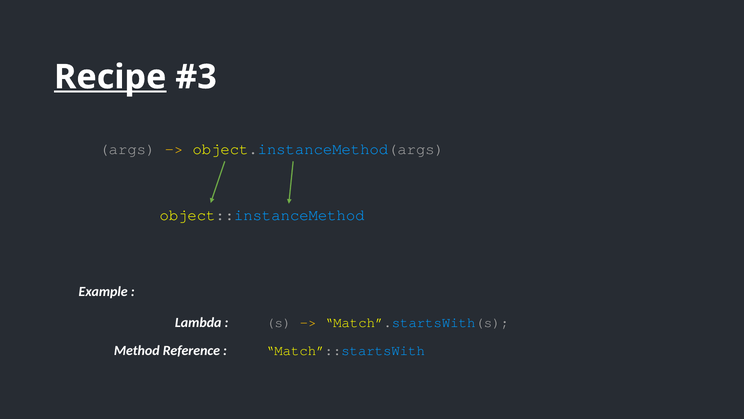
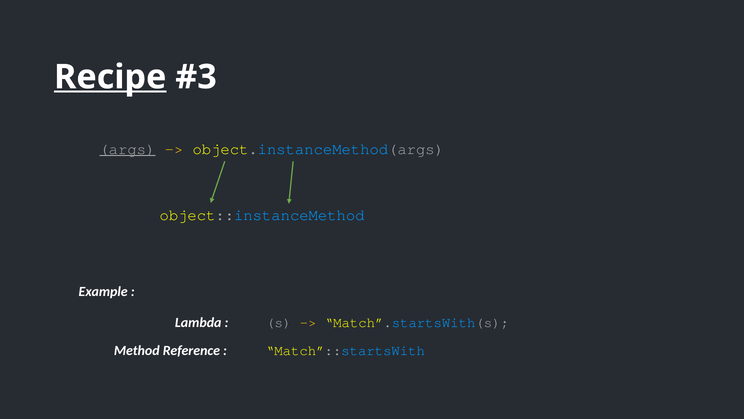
args underline: none -> present (127, 149)
